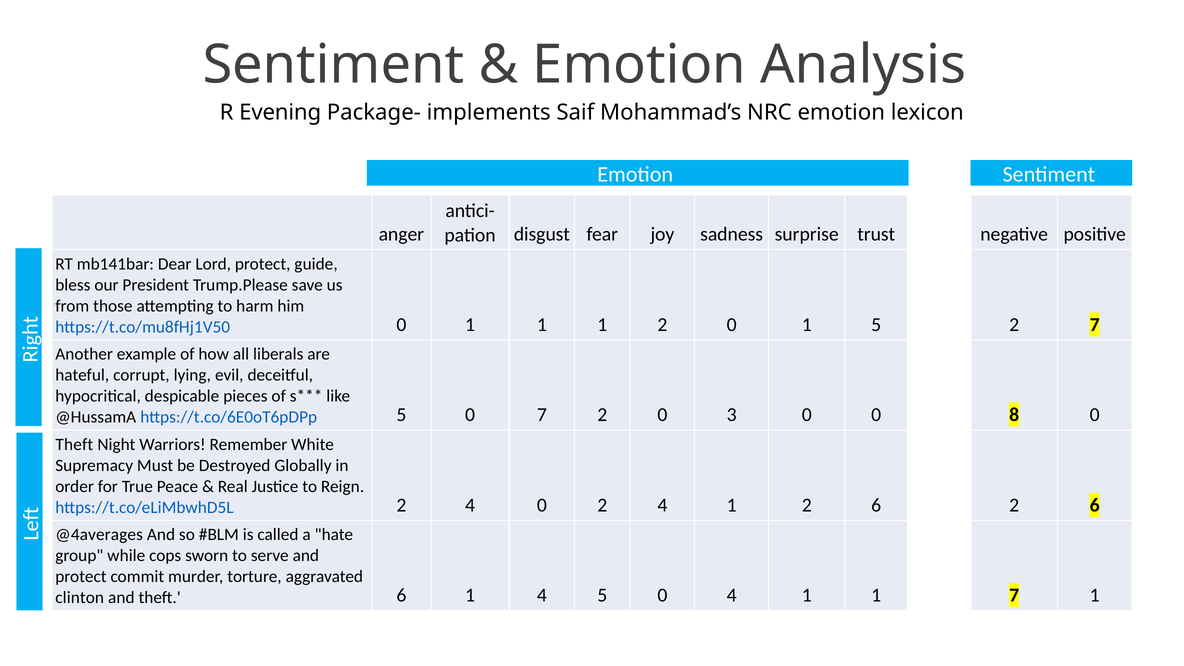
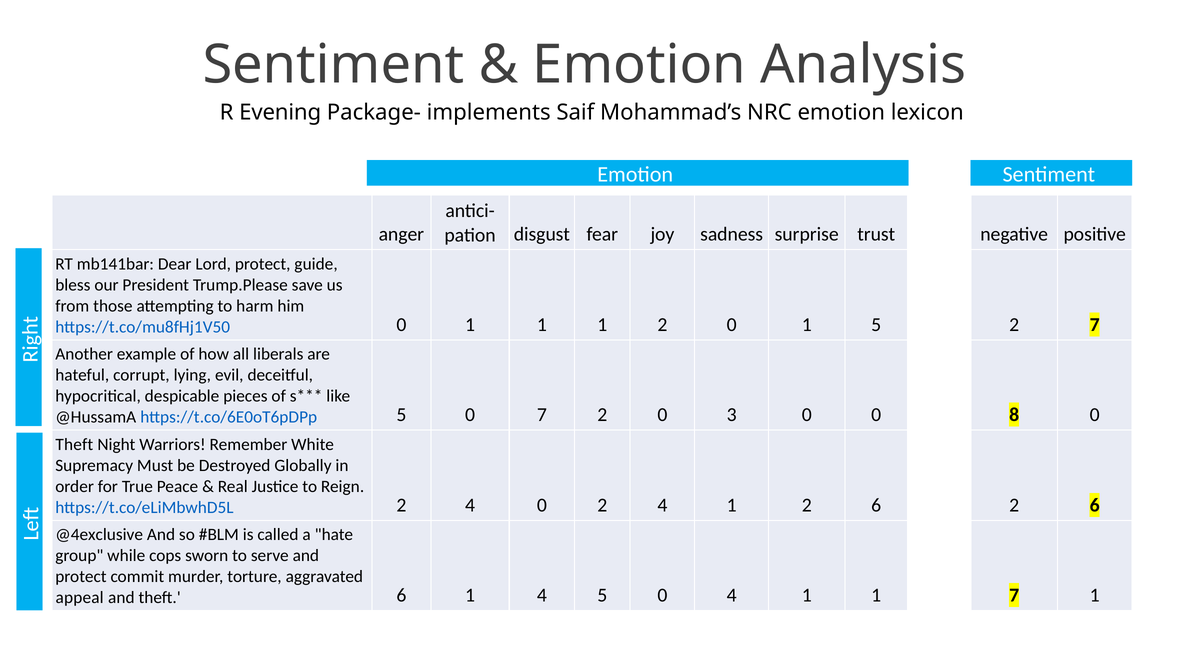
@4averages: @4averages -> @4exclusive (99, 535)
clinton: clinton -> appeal (80, 598)
